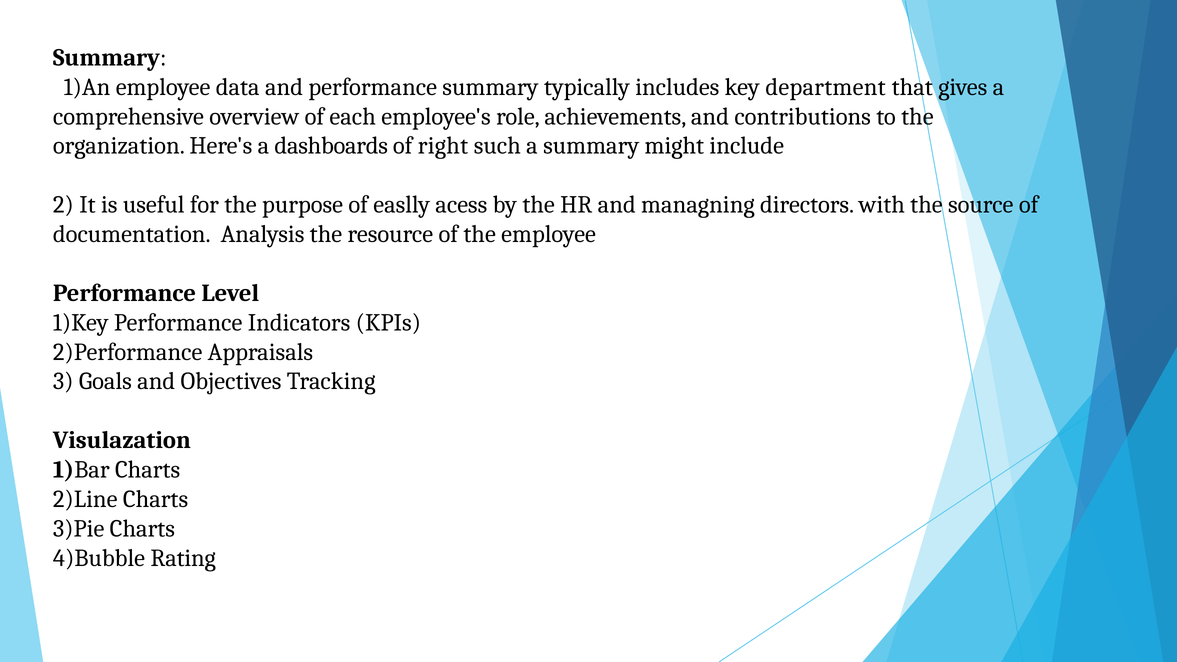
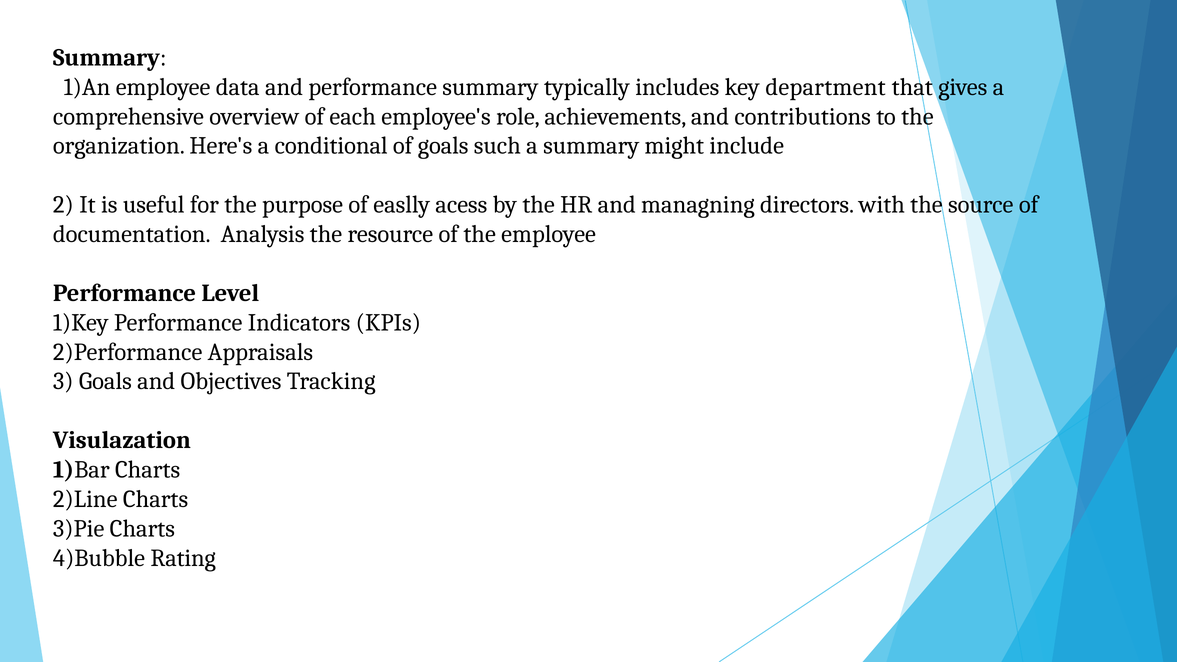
dashboards: dashboards -> conditional (331, 146)
of right: right -> goals (443, 146)
